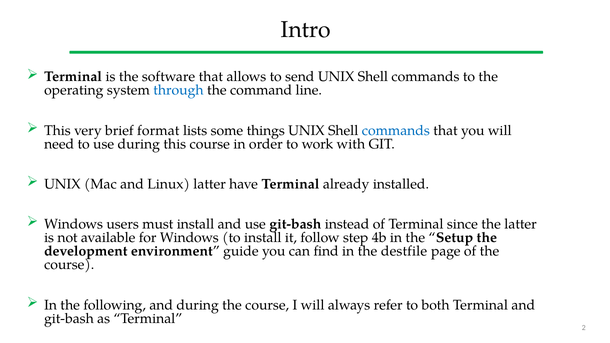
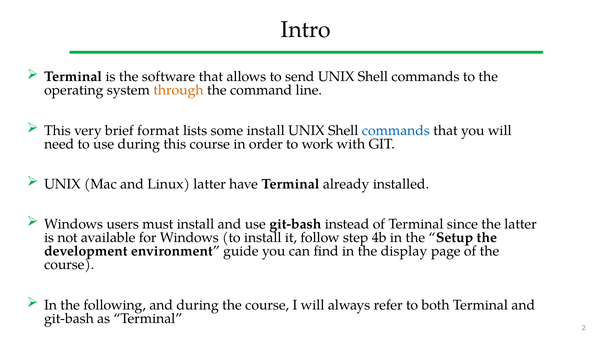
through colour: blue -> orange (178, 90)
some things: things -> install (266, 130)
destfile: destfile -> display (404, 251)
